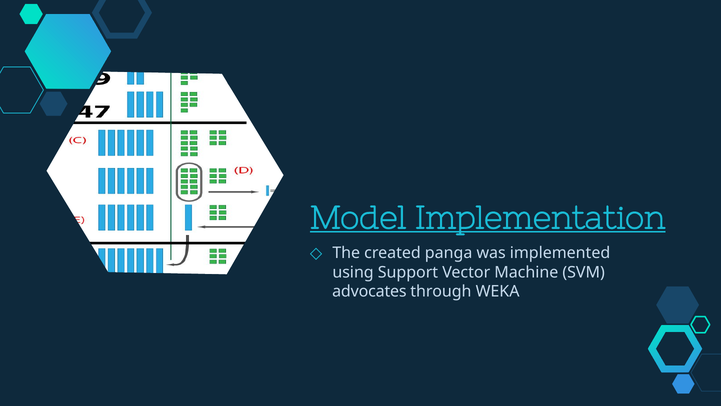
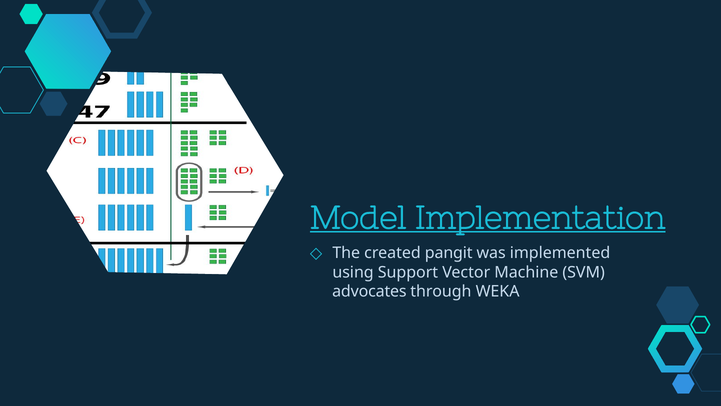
panga: panga -> pangit (449, 253)
